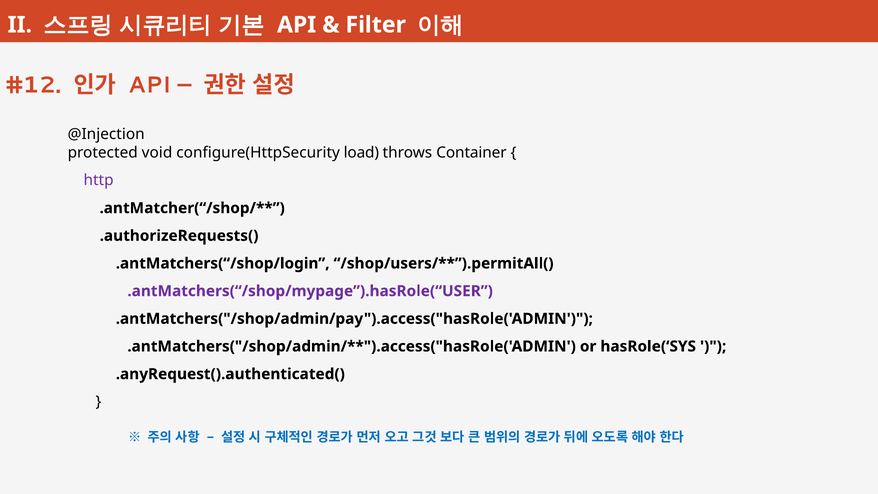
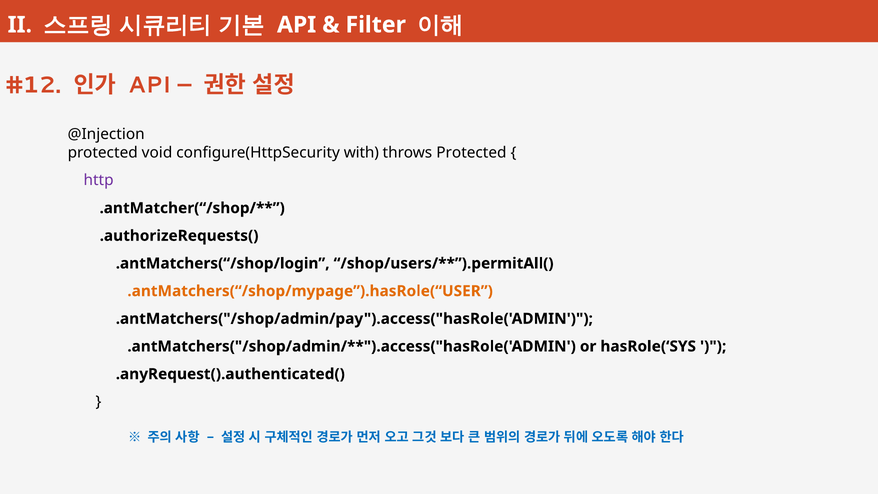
load: load -> with (361, 153)
throws Container: Container -> Protected (471, 153)
.antMatchers(“/shop/mypage”).hasRole(“USER colour: purple -> orange (310, 291)
